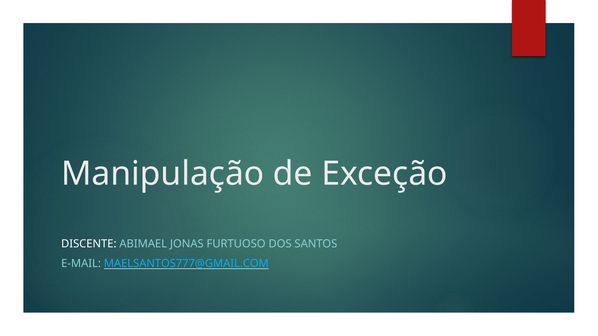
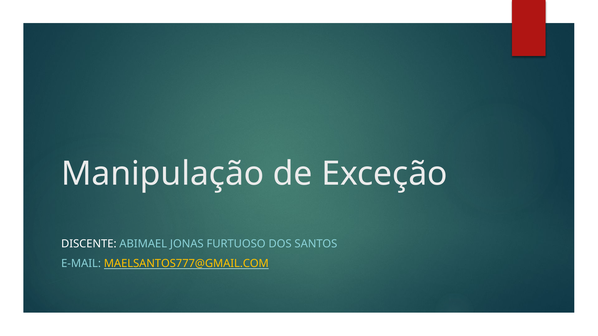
MAELSANTOS777@GMAIL.COM colour: light blue -> yellow (186, 264)
